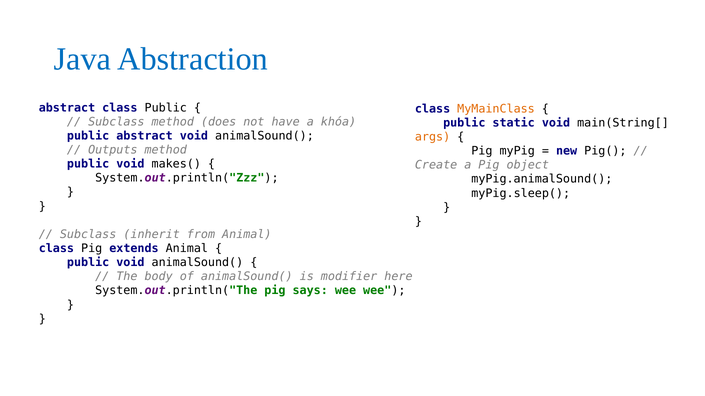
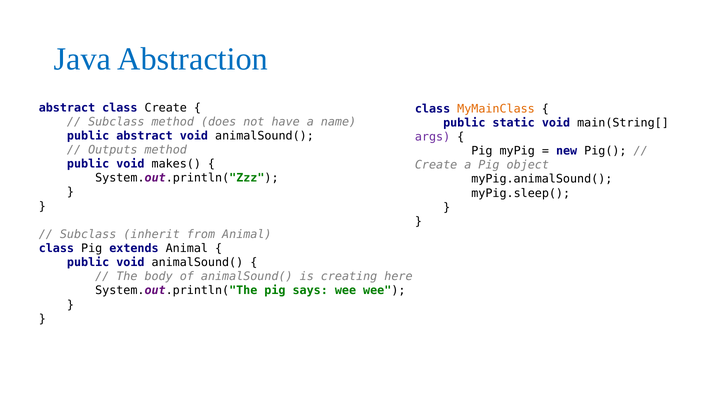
class Public: Public -> Create (166, 108)
khóa: khóa -> name (339, 122)
args colour: orange -> purple (433, 137)
modifier: modifier -> creating (349, 277)
